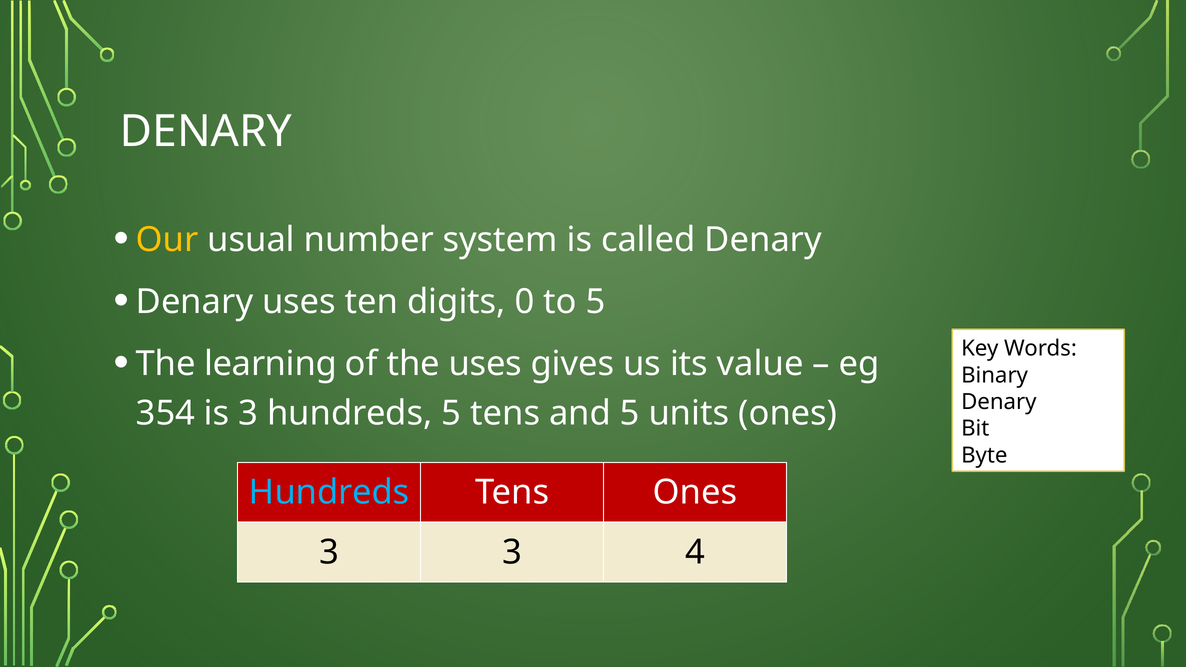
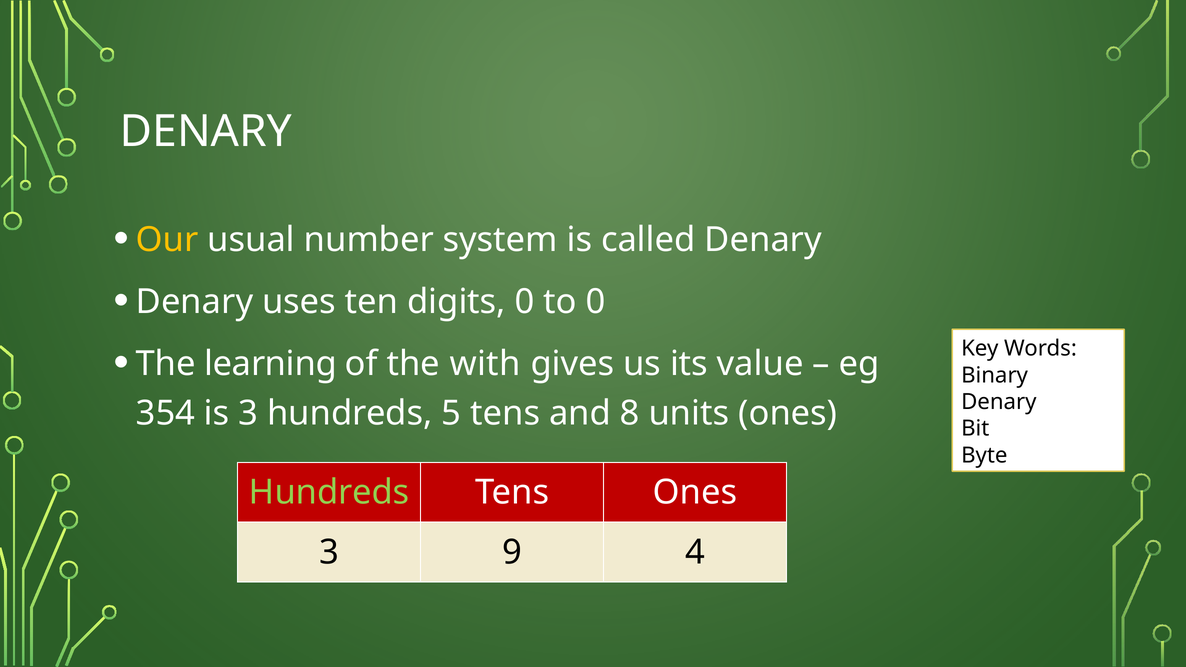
to 5: 5 -> 0 (596, 302)
the uses: uses -> with (485, 364)
and 5: 5 -> 8 (630, 413)
Hundreds colour: light blue -> light green (329, 493)
3 3: 3 -> 9 (512, 552)
